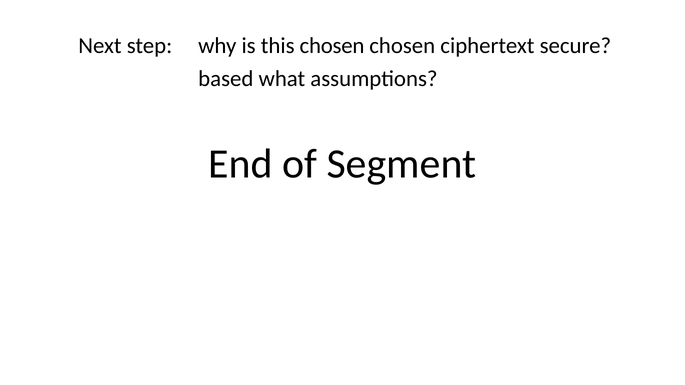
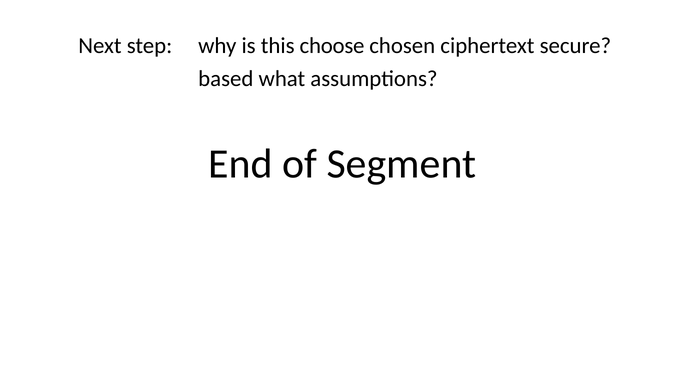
this chosen: chosen -> choose (332, 46)
